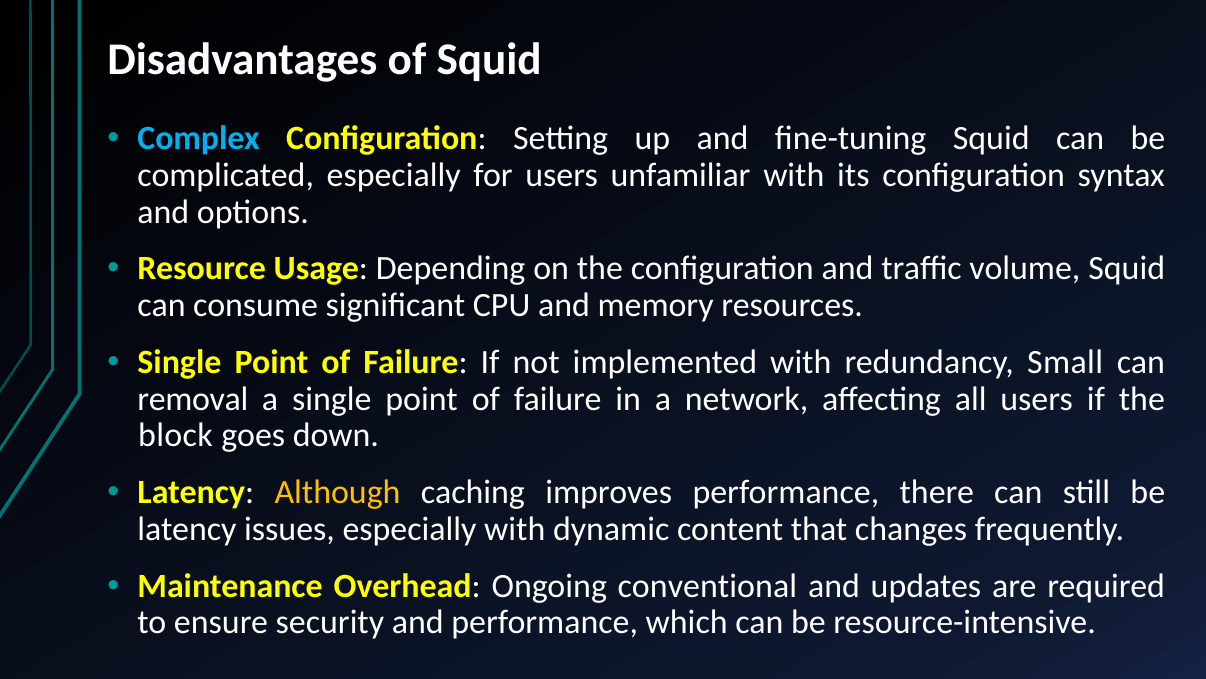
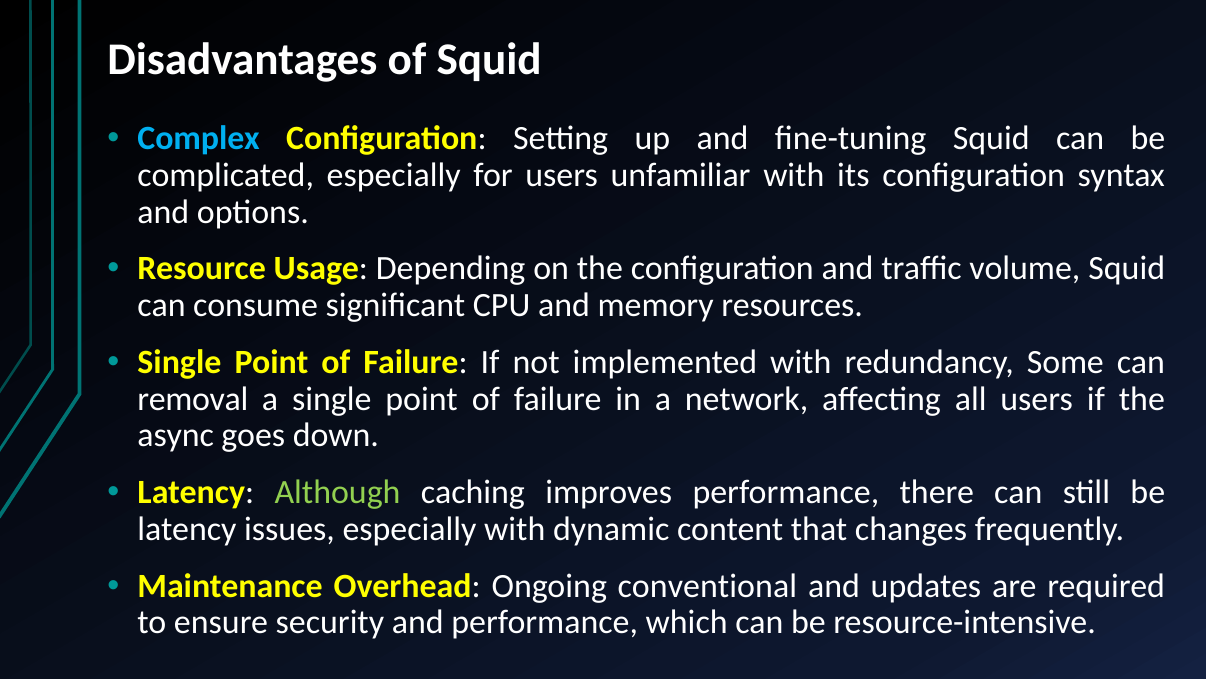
Small: Small -> Some (1065, 362)
block: block -> async (176, 435)
Although colour: yellow -> light green (338, 492)
